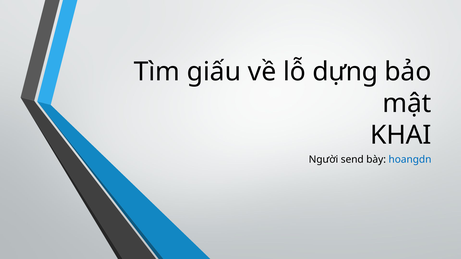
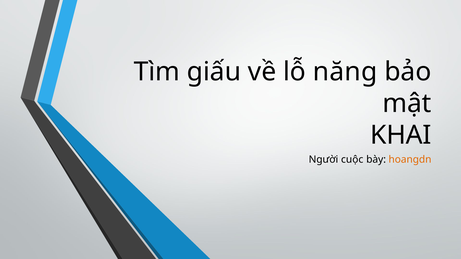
dựng: dựng -> năng (345, 72)
send: send -> cuộc (352, 160)
hoangdn colour: blue -> orange (410, 160)
